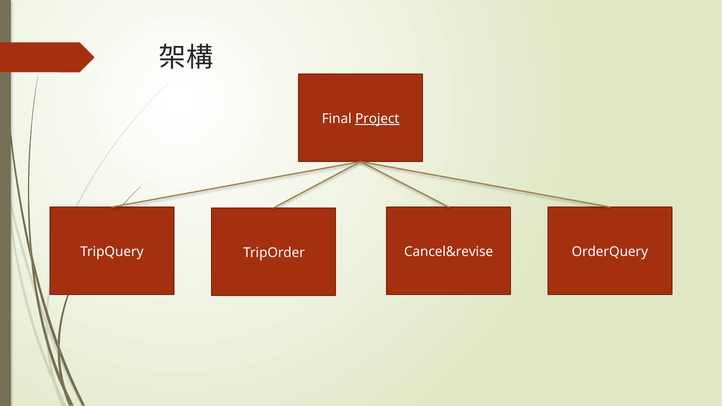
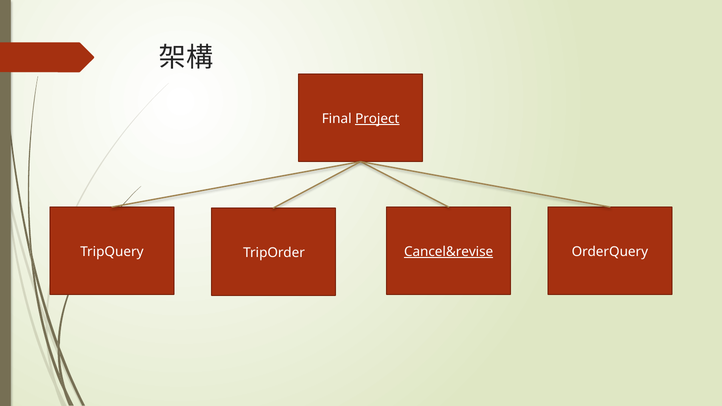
Cancel&revise underline: none -> present (449, 252)
